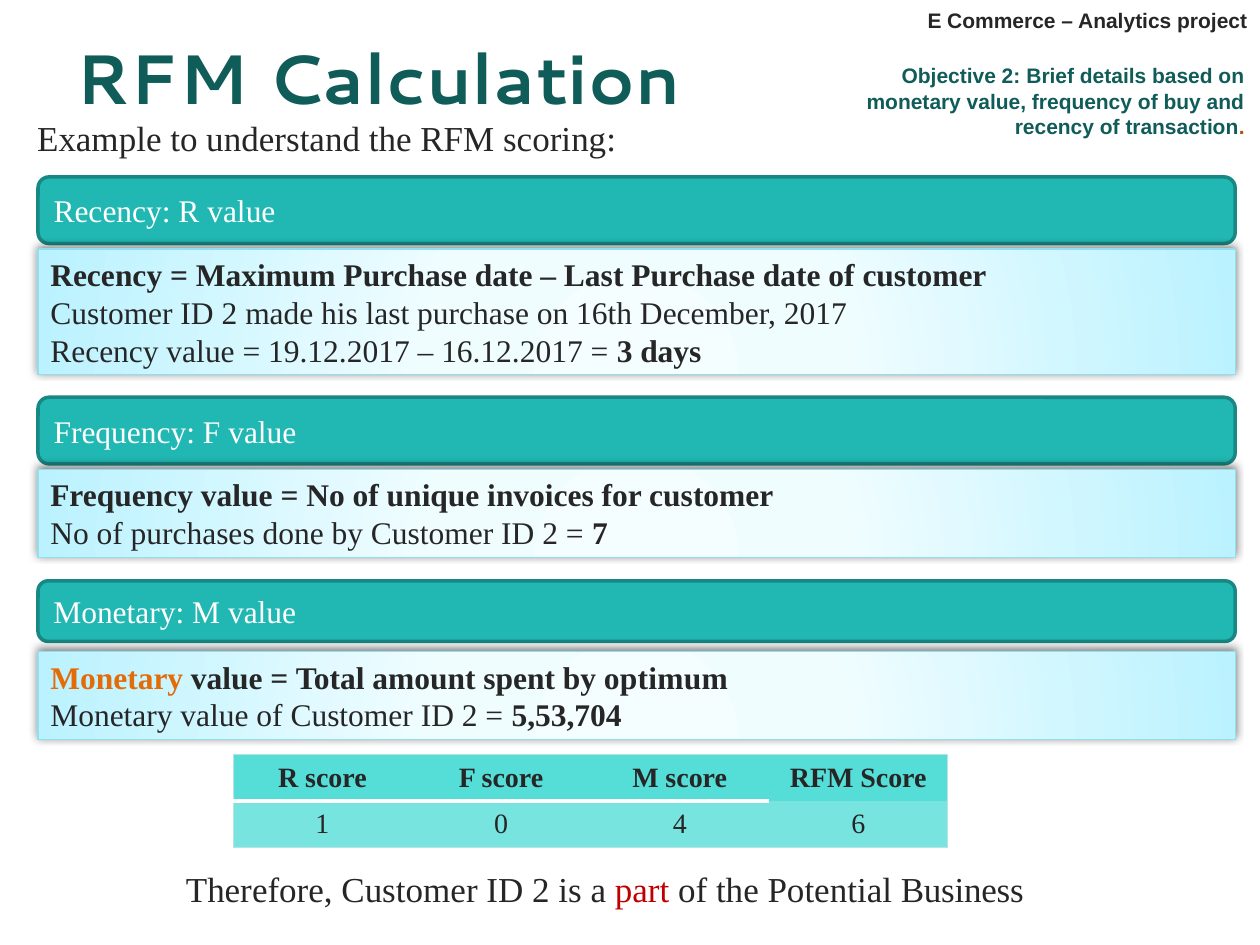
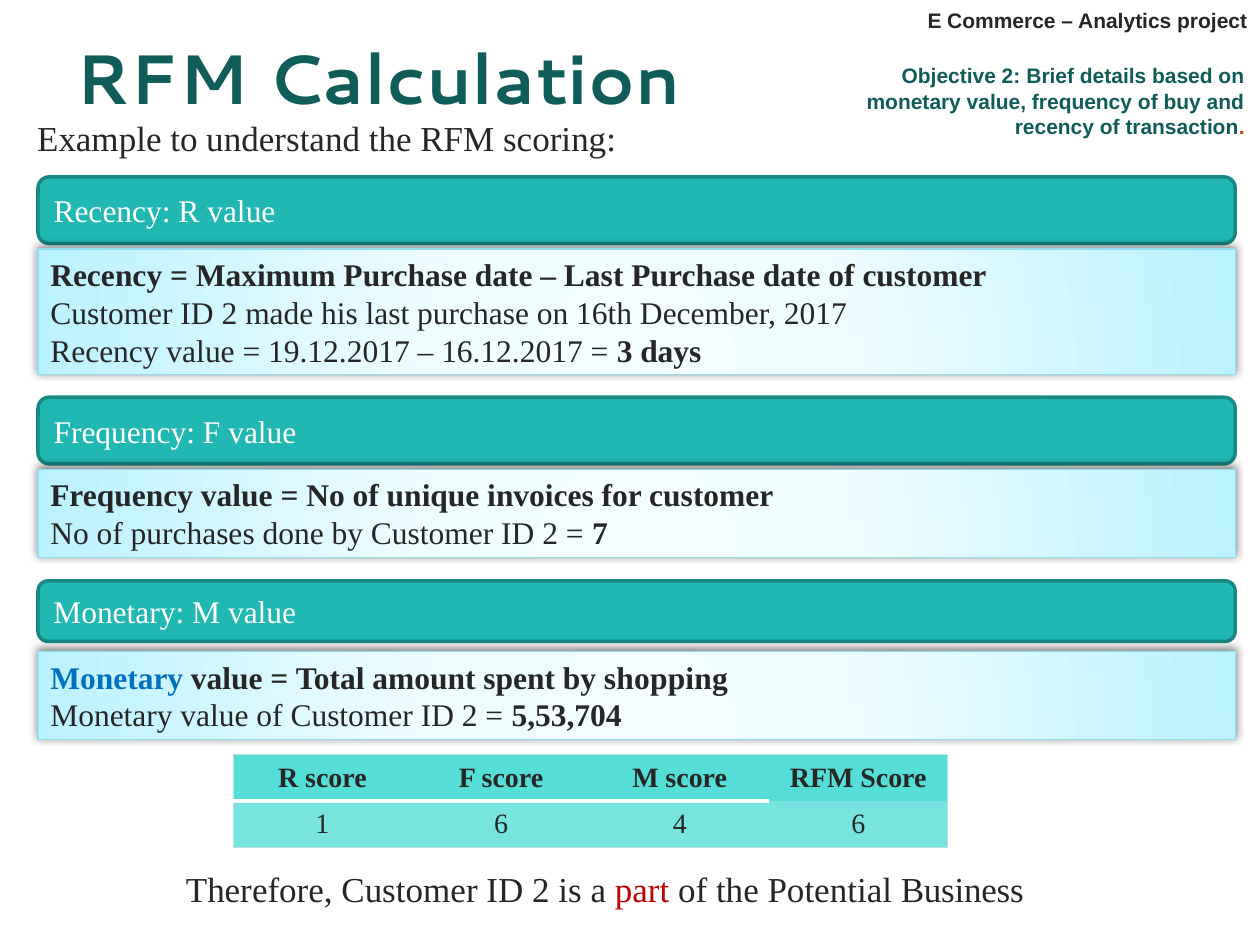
Monetary colour: orange -> blue (117, 679)
optimum: optimum -> shopping (666, 679)
1 0: 0 -> 6 (501, 824)
